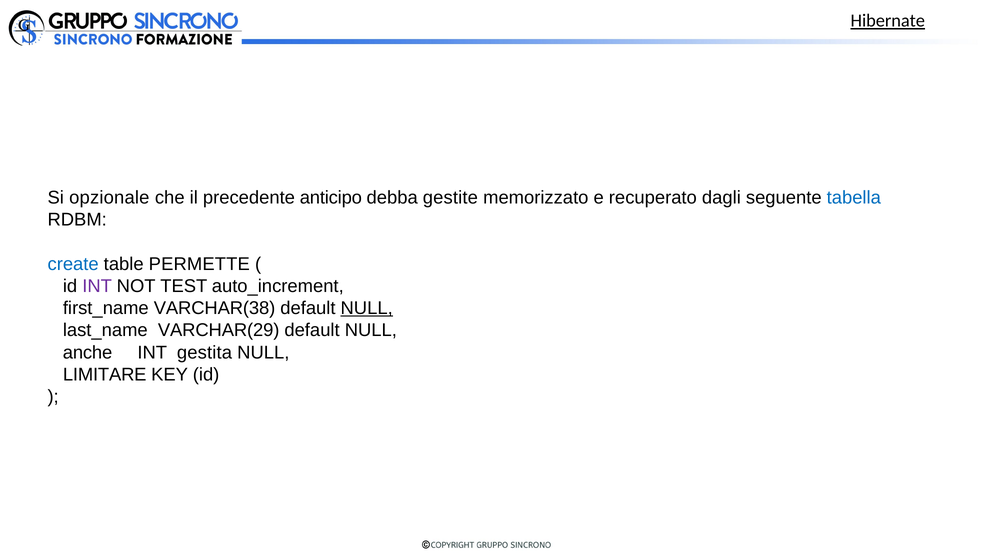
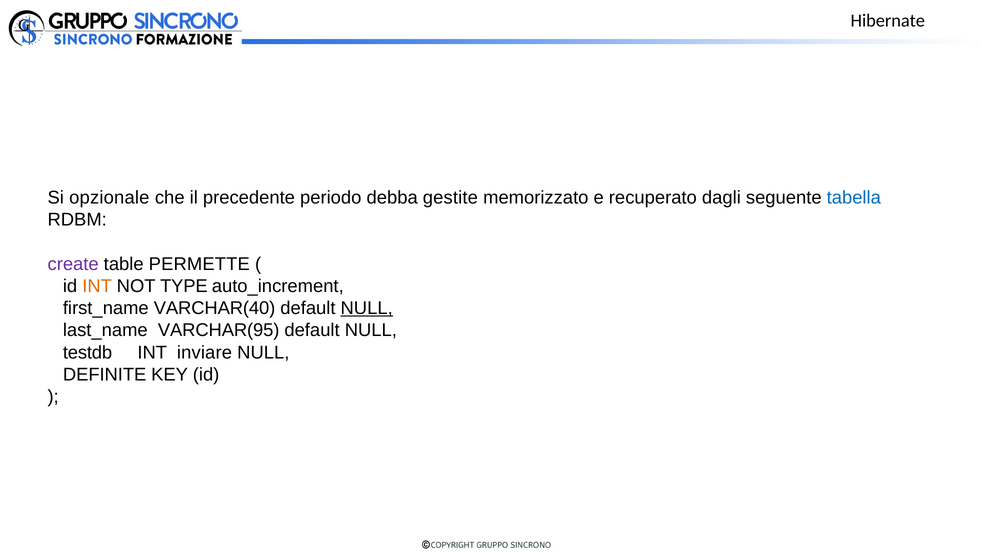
Hibernate underline: present -> none (888, 21)
anticipo: anticipo -> periodo (331, 197)
create colour: blue -> purple (73, 264)
INT colour: purple -> orange (97, 286)
TEST: TEST -> TYPE (184, 286)
VARCHAR(38: VARCHAR(38 -> VARCHAR(40 (215, 308)
VARCHAR(29: VARCHAR(29 -> VARCHAR(95 (219, 330)
anche: anche -> testdb (88, 352)
gestita: gestita -> inviare (204, 352)
LIMITARE: LIMITARE -> DEFINITE (105, 374)
